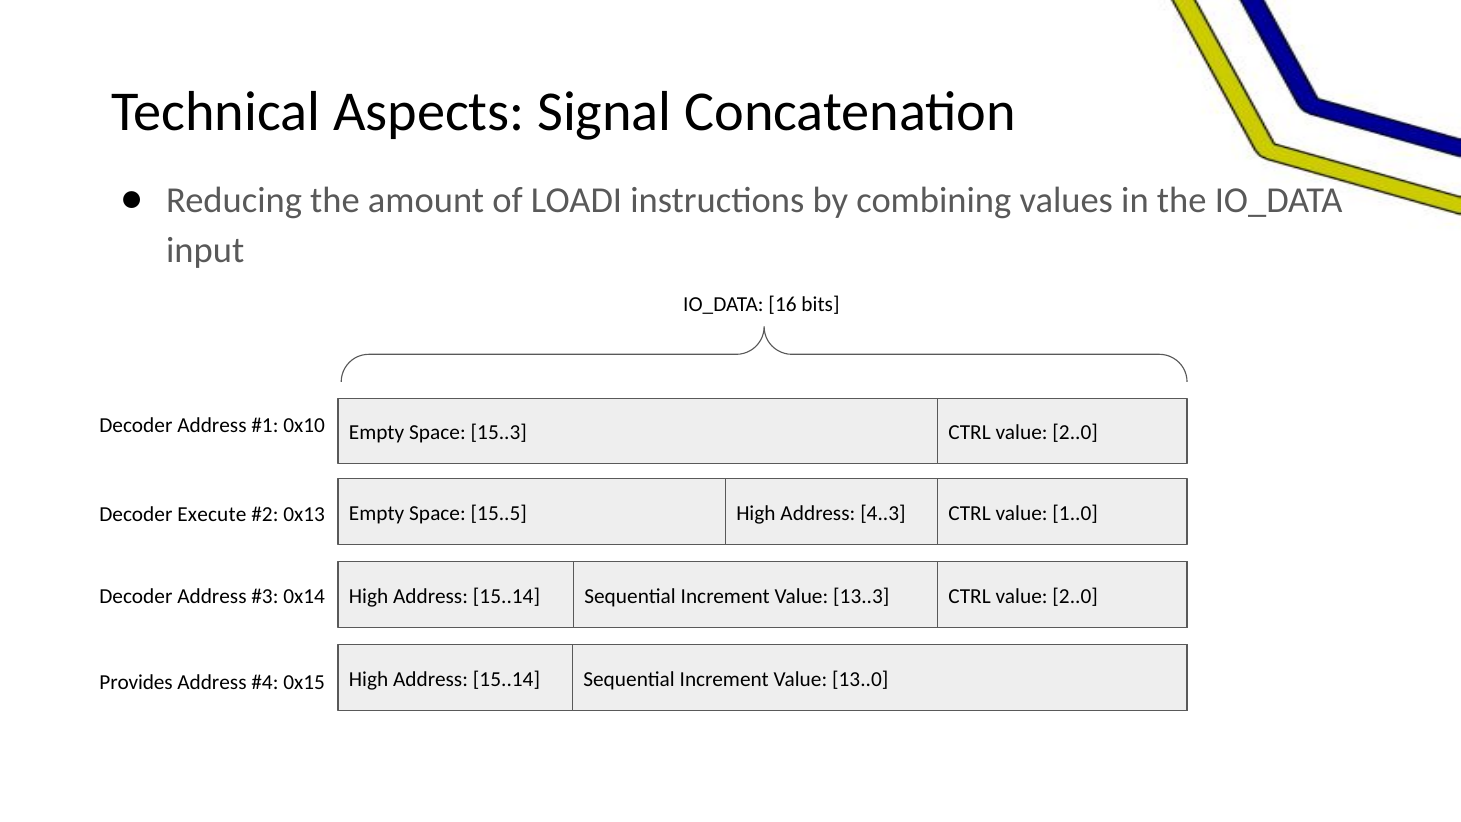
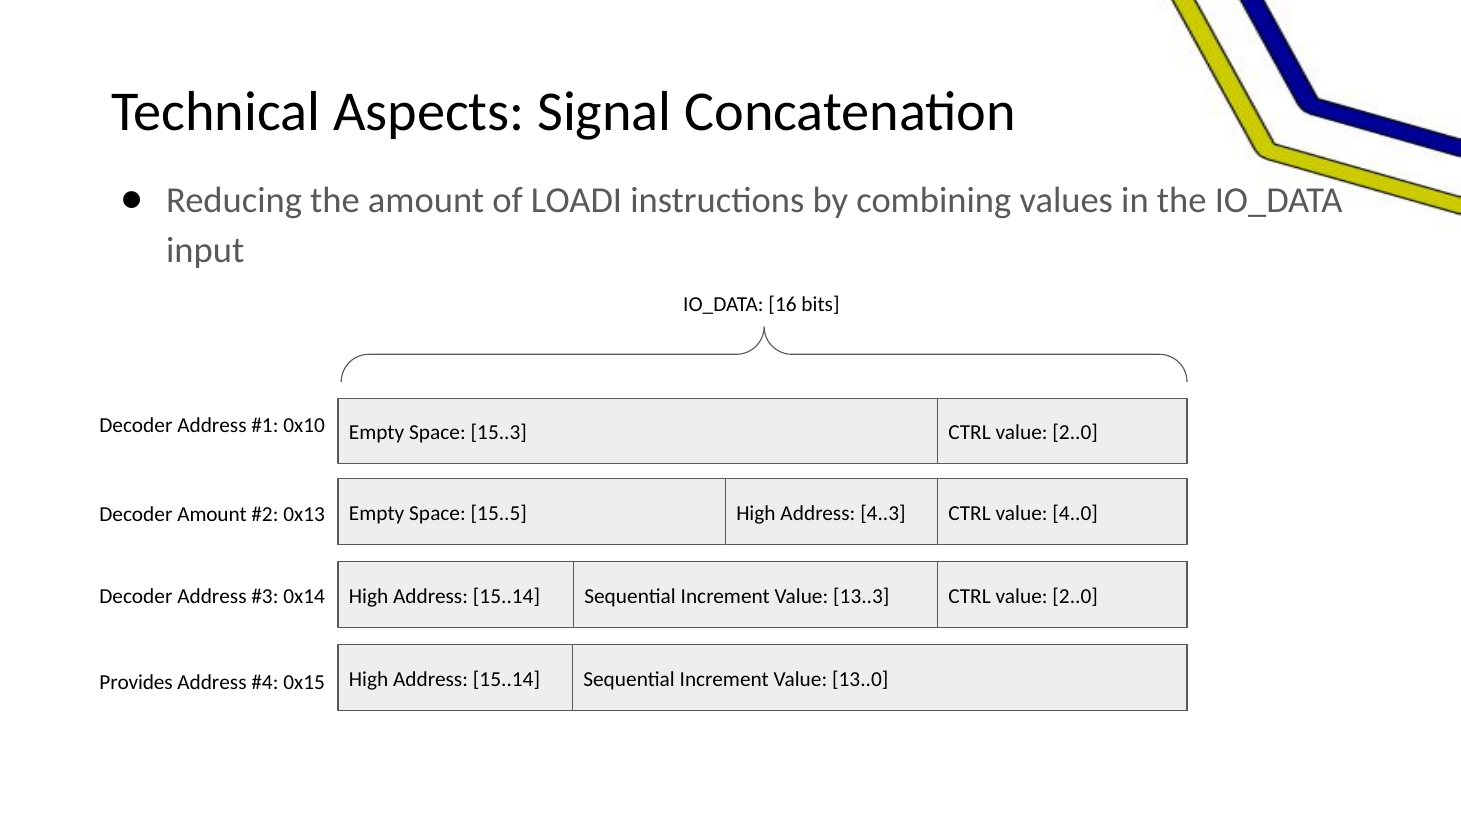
1..0: 1..0 -> 4..0 (1075, 513)
Decoder Execute: Execute -> Amount (212, 514)
